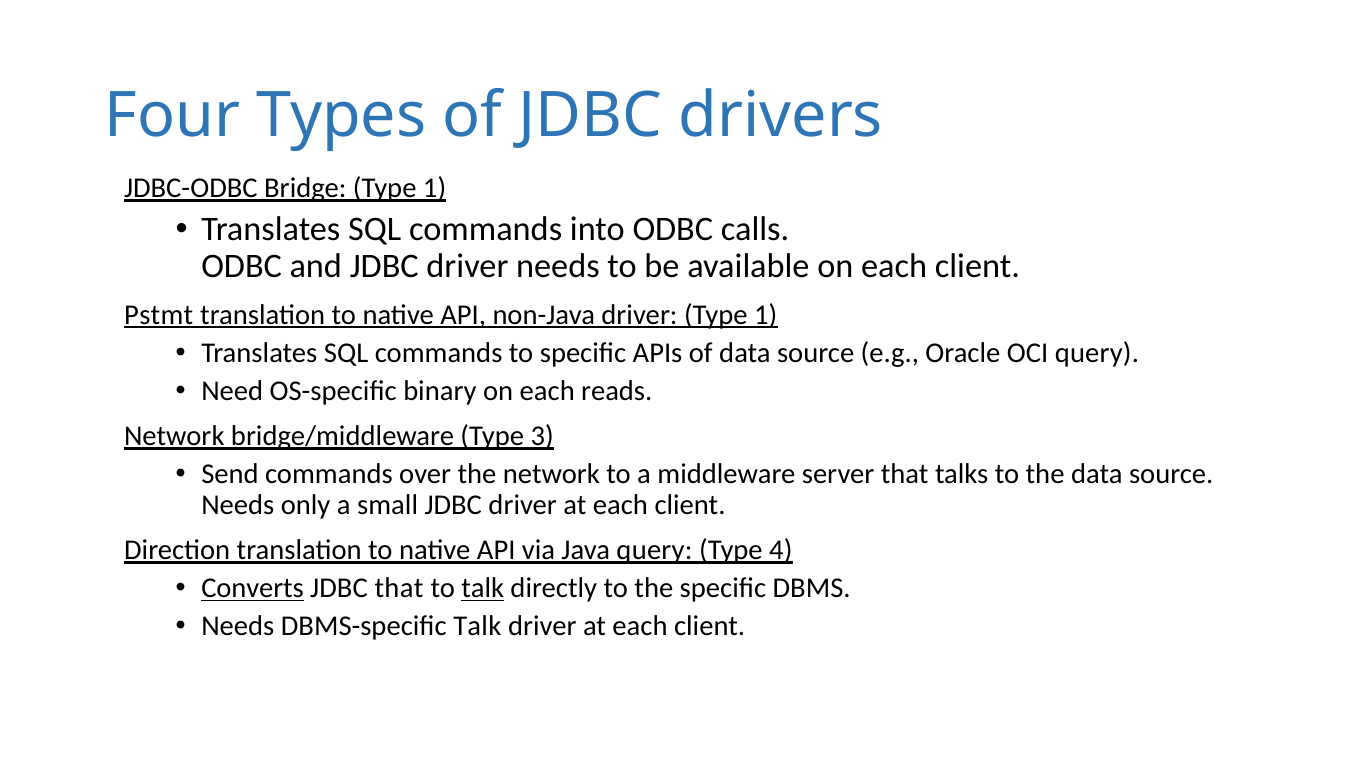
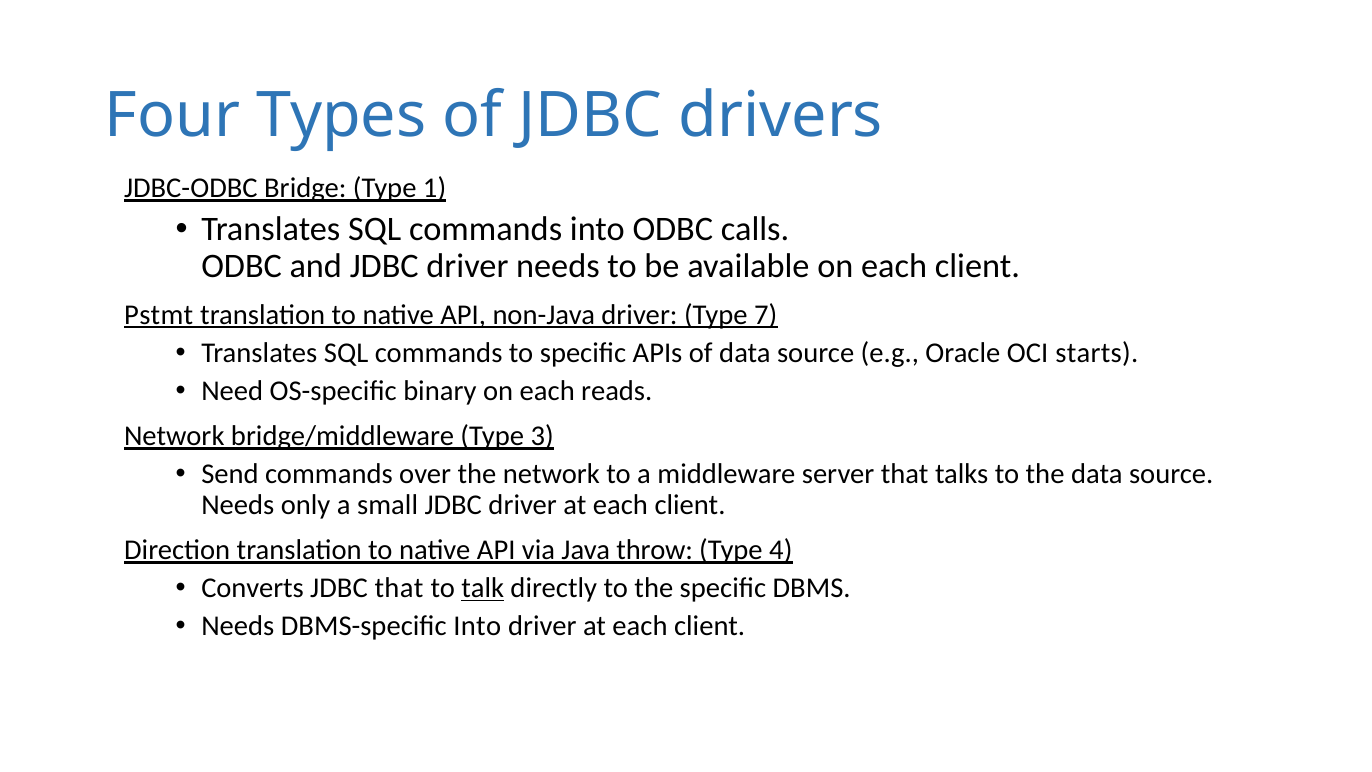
driver Type 1: 1 -> 7 (766, 315)
OCI query: query -> starts (1097, 353)
Java query: query -> throw (655, 550)
Converts underline: present -> none (253, 588)
DBMS-specific Talk: Talk -> Into (477, 626)
